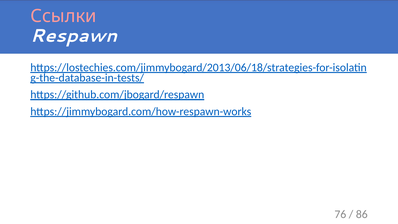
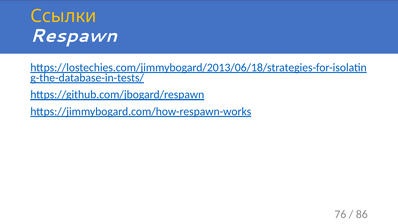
Ссылки colour: pink -> yellow (63, 16)
